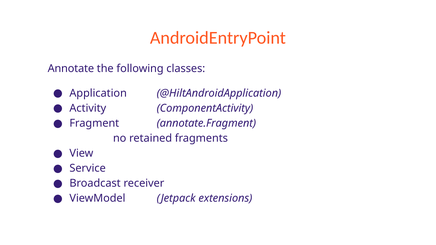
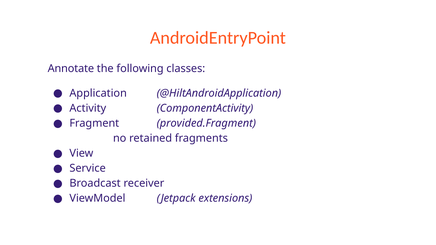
annotate.Fragment: annotate.Fragment -> provided.Fragment (206, 123)
